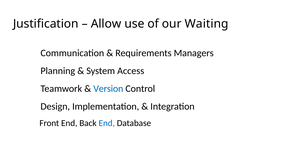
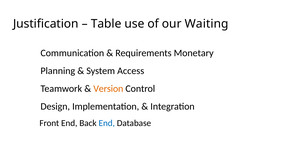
Allow: Allow -> Table (106, 24)
Managers: Managers -> Monetary (194, 53)
Version colour: blue -> orange (108, 89)
